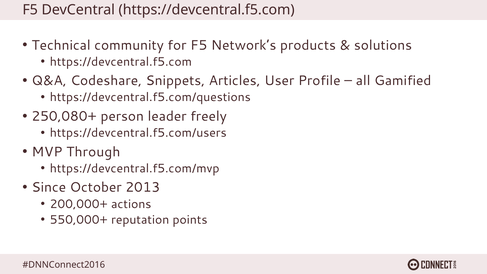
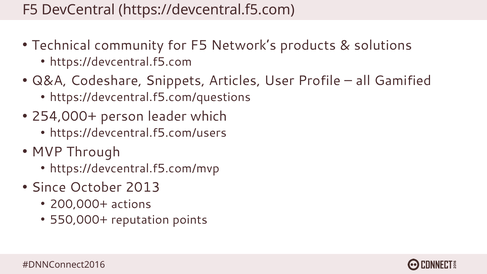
250,080+: 250,080+ -> 254,000+ (64, 116)
freely: freely -> which (209, 116)
